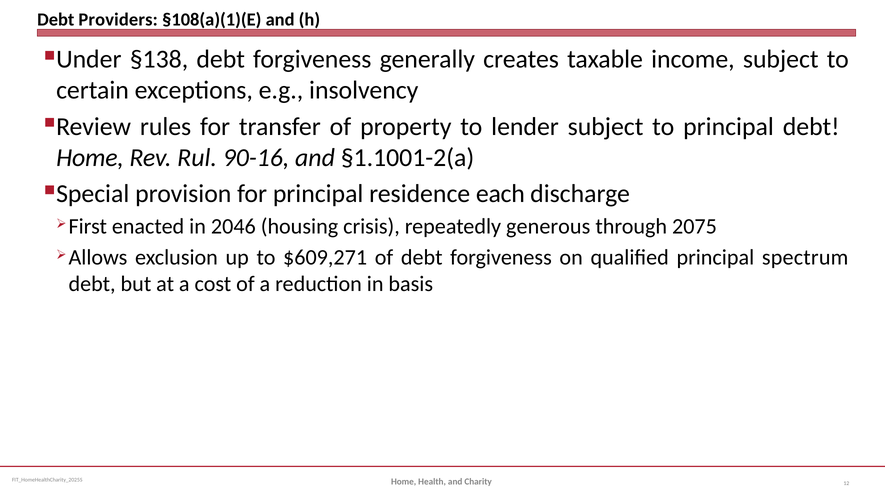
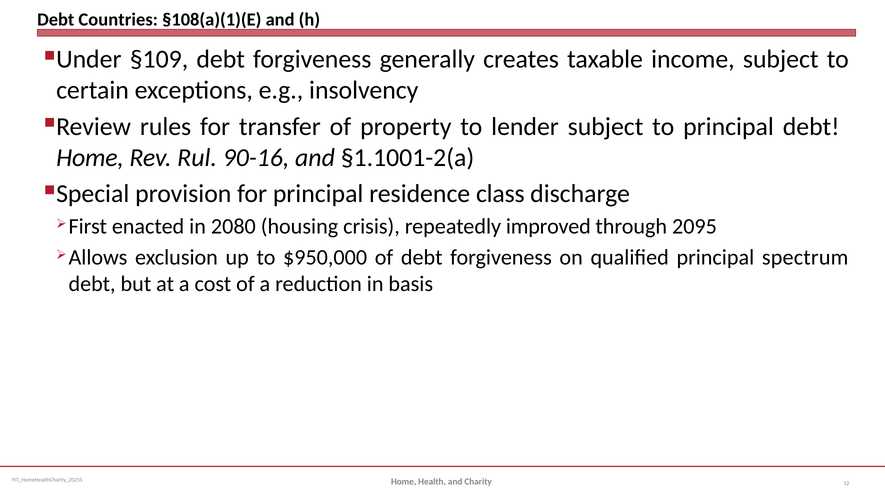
Providers: Providers -> Countries (118, 20)
§138: §138 -> §109 (159, 59)
each: each -> class (500, 194)
2046: 2046 -> 2080 (233, 227)
generous: generous -> improved (548, 227)
2075: 2075 -> 2095 (694, 227)
$609,271: $609,271 -> $950,000 (325, 258)
